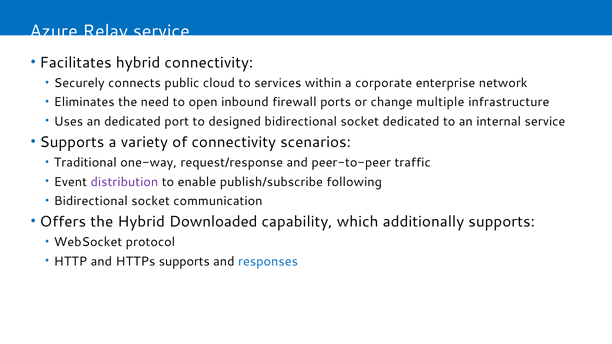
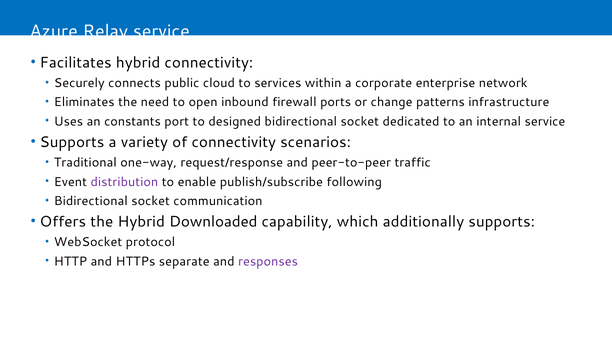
multiple: multiple -> patterns (440, 102)
an dedicated: dedicated -> constants (133, 121)
HTTPs supports: supports -> separate (184, 262)
responses colour: blue -> purple (268, 262)
